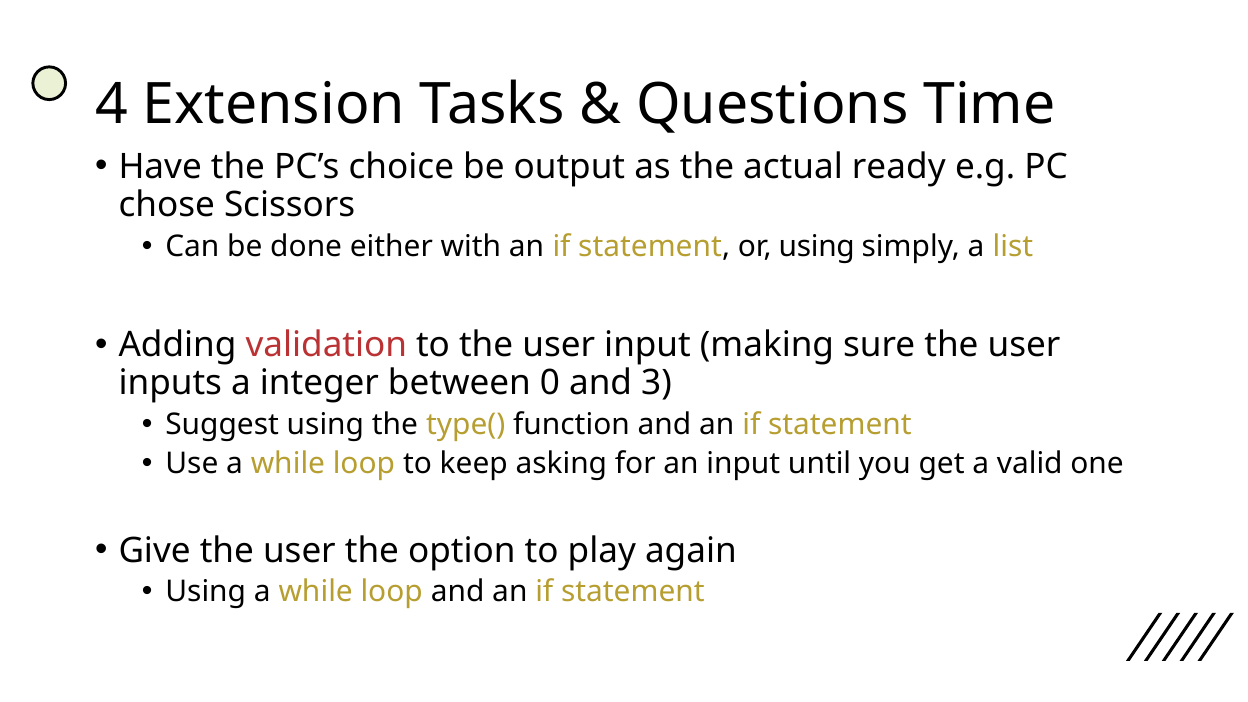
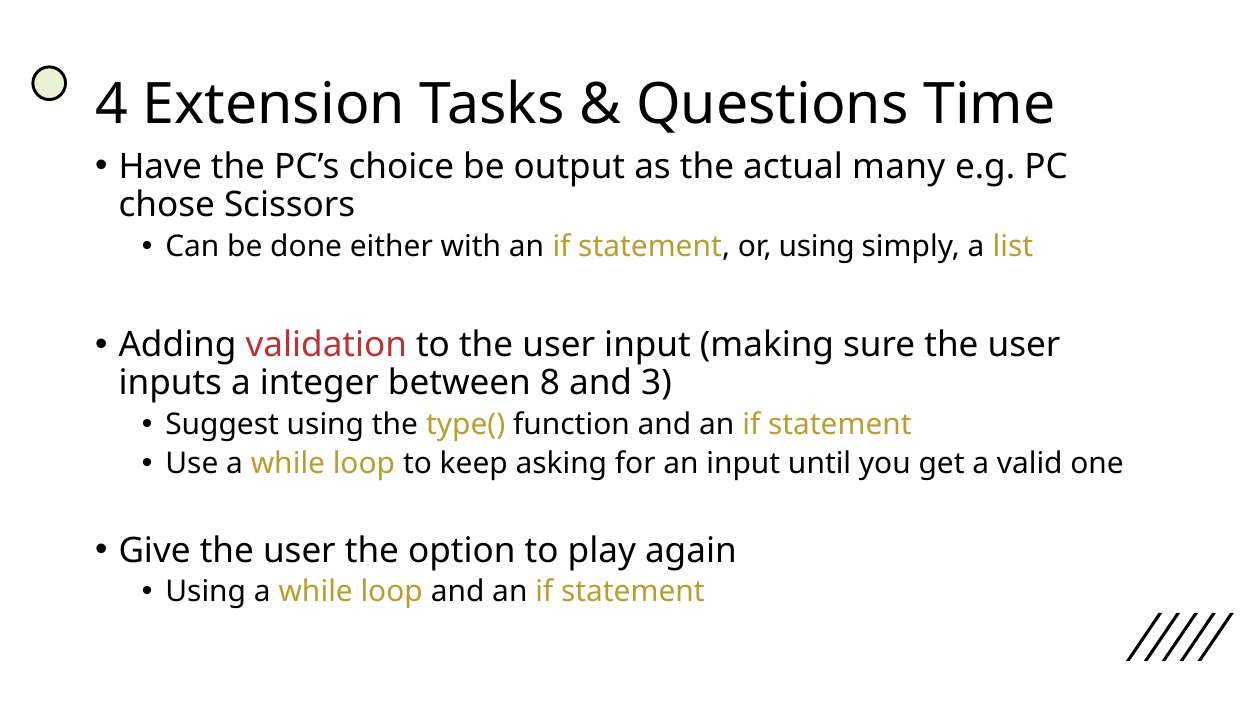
ready: ready -> many (899, 167)
0: 0 -> 8 (550, 383)
